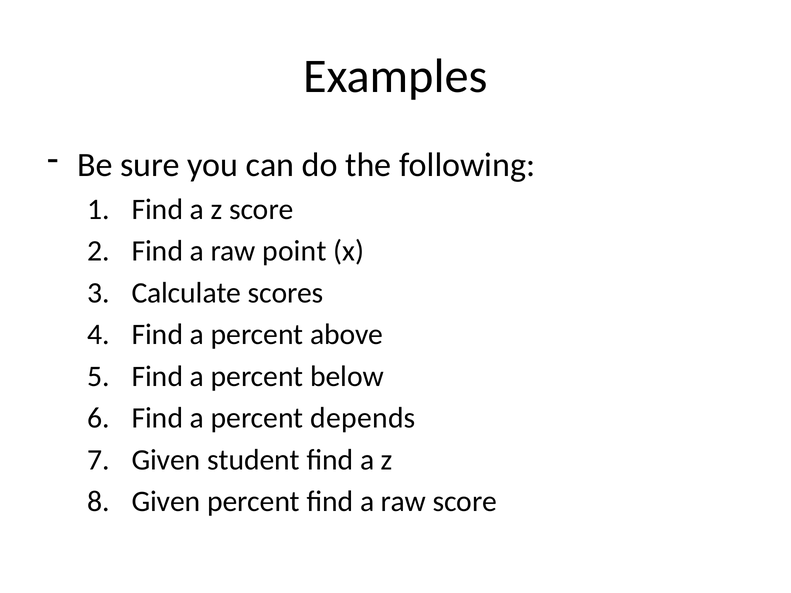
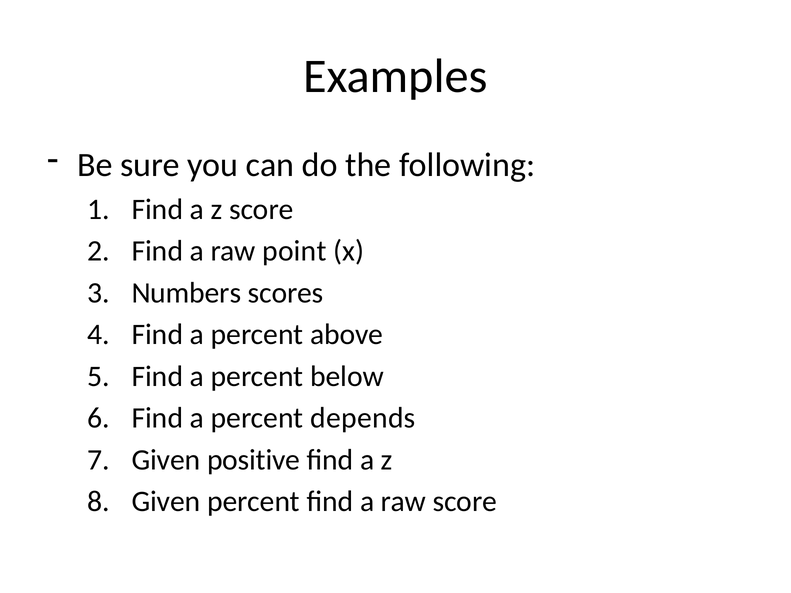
Calculate: Calculate -> Numbers (186, 293)
student: student -> positive (254, 460)
